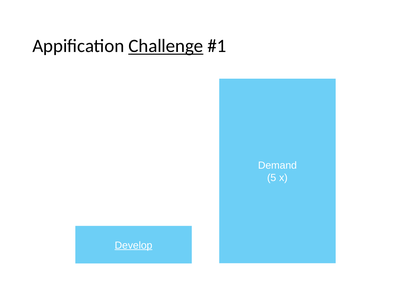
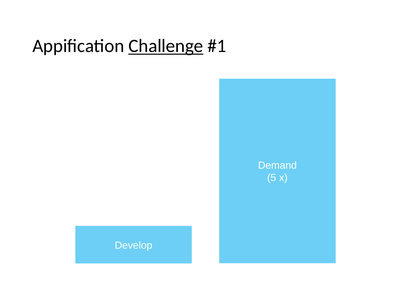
Develop underline: present -> none (134, 246)
